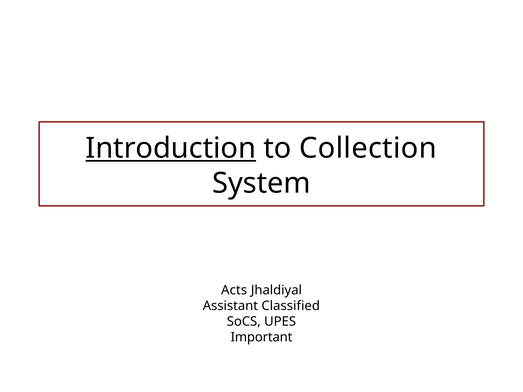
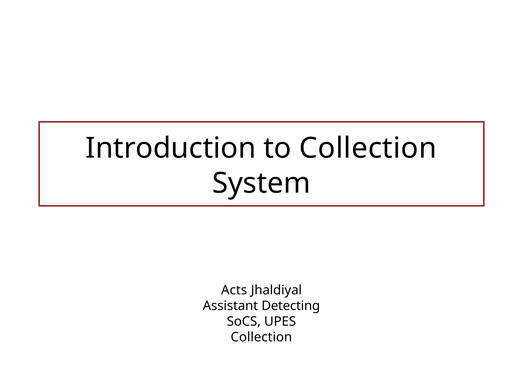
Introduction underline: present -> none (171, 148)
Classified: Classified -> Detecting (291, 306)
Important: Important -> Collection (261, 337)
